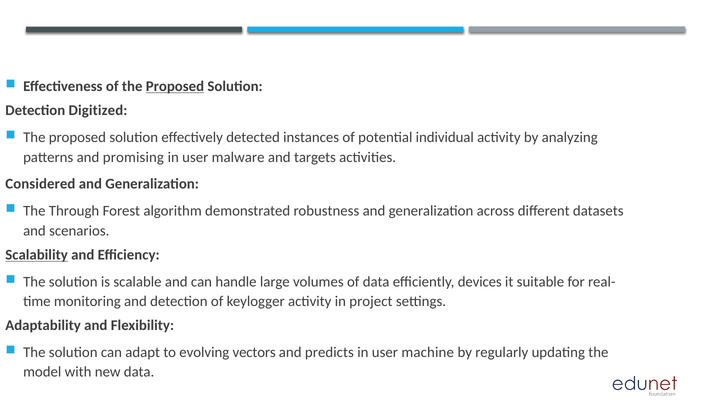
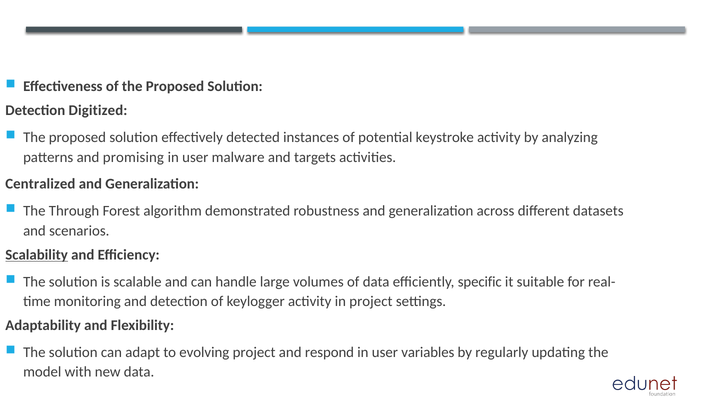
Proposed underline: present -> none (175, 86)
individual: individual -> keystroke (445, 138)
Considered: Considered -> Centralized (40, 184)
devices: devices -> specific (480, 282)
evolving vectors: vectors -> project (254, 352)
predicts: predicts -> respond (329, 352)
machine: machine -> variables (428, 352)
